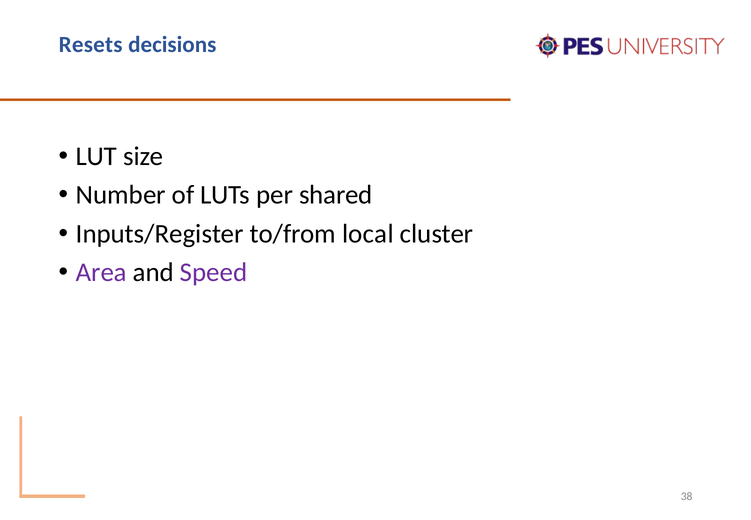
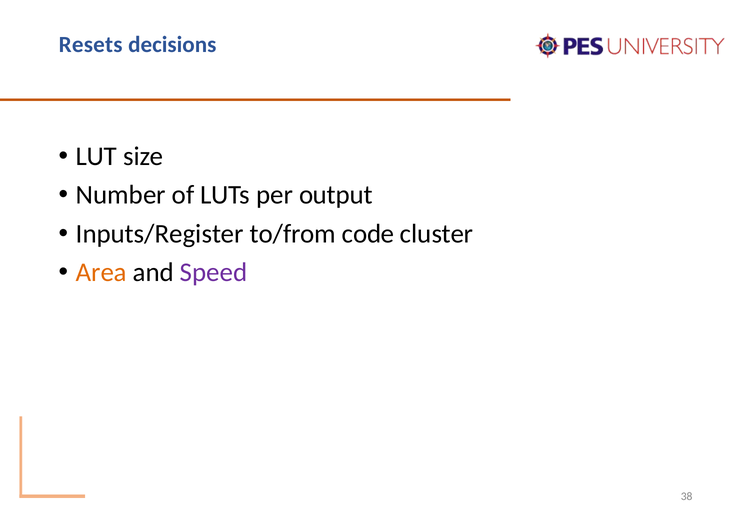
shared: shared -> output (336, 195)
local: local -> code (368, 234)
Area colour: purple -> orange (101, 273)
